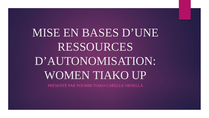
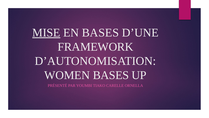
MISE underline: none -> present (46, 33)
RESSOURCES: RESSOURCES -> FRAMEWORK (95, 47)
WOMEN TIAKO: TIAKO -> BASES (111, 75)
